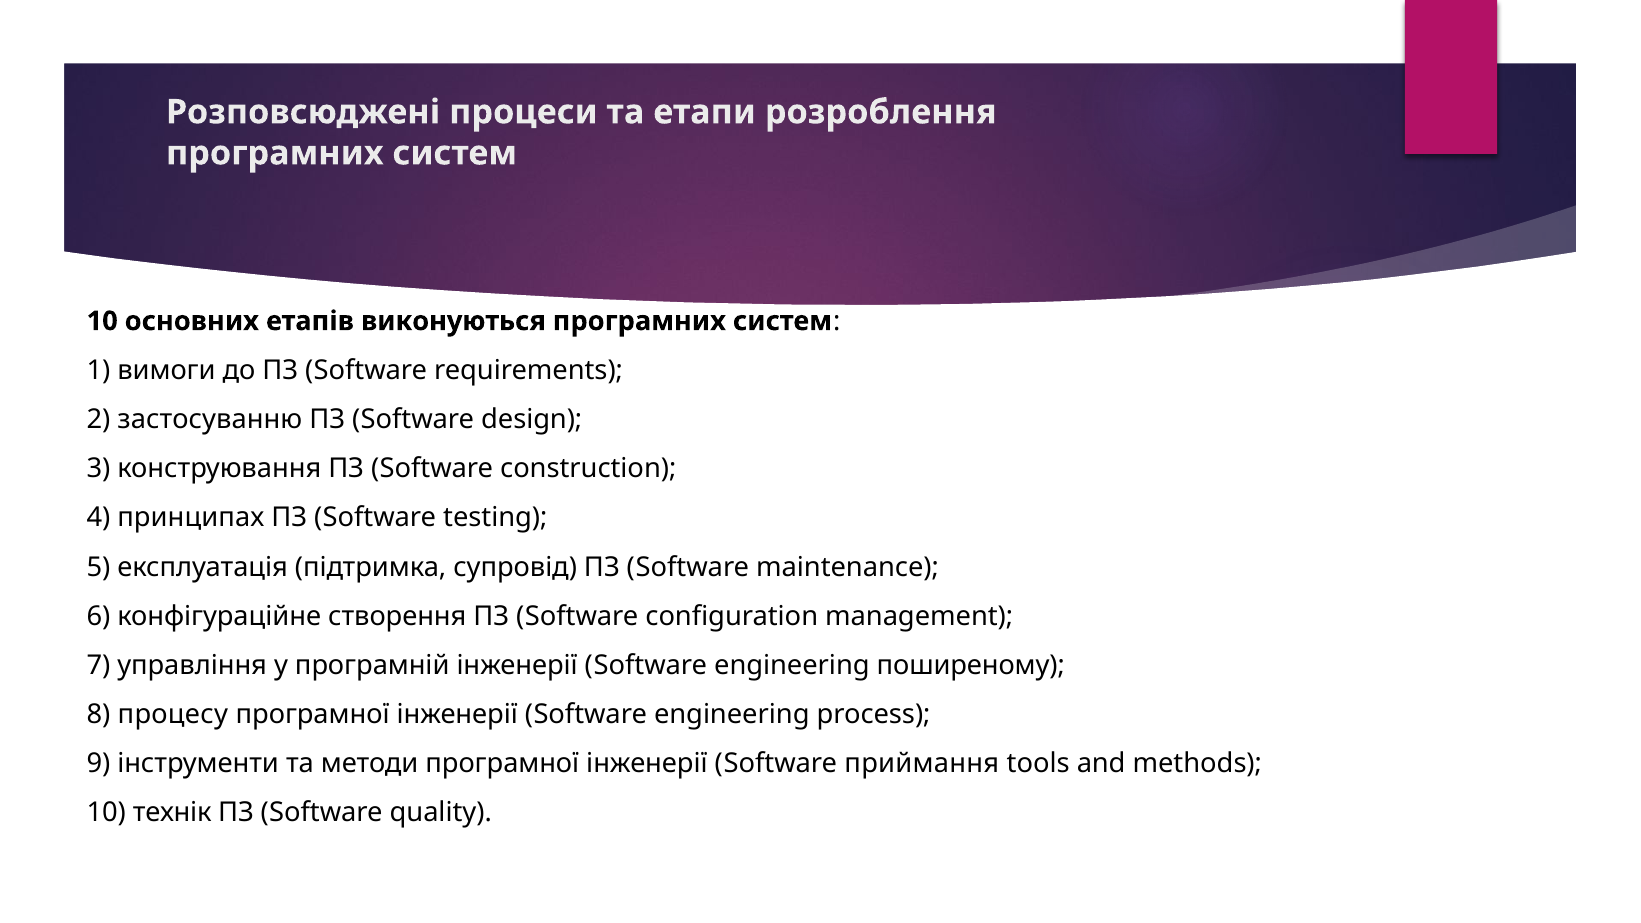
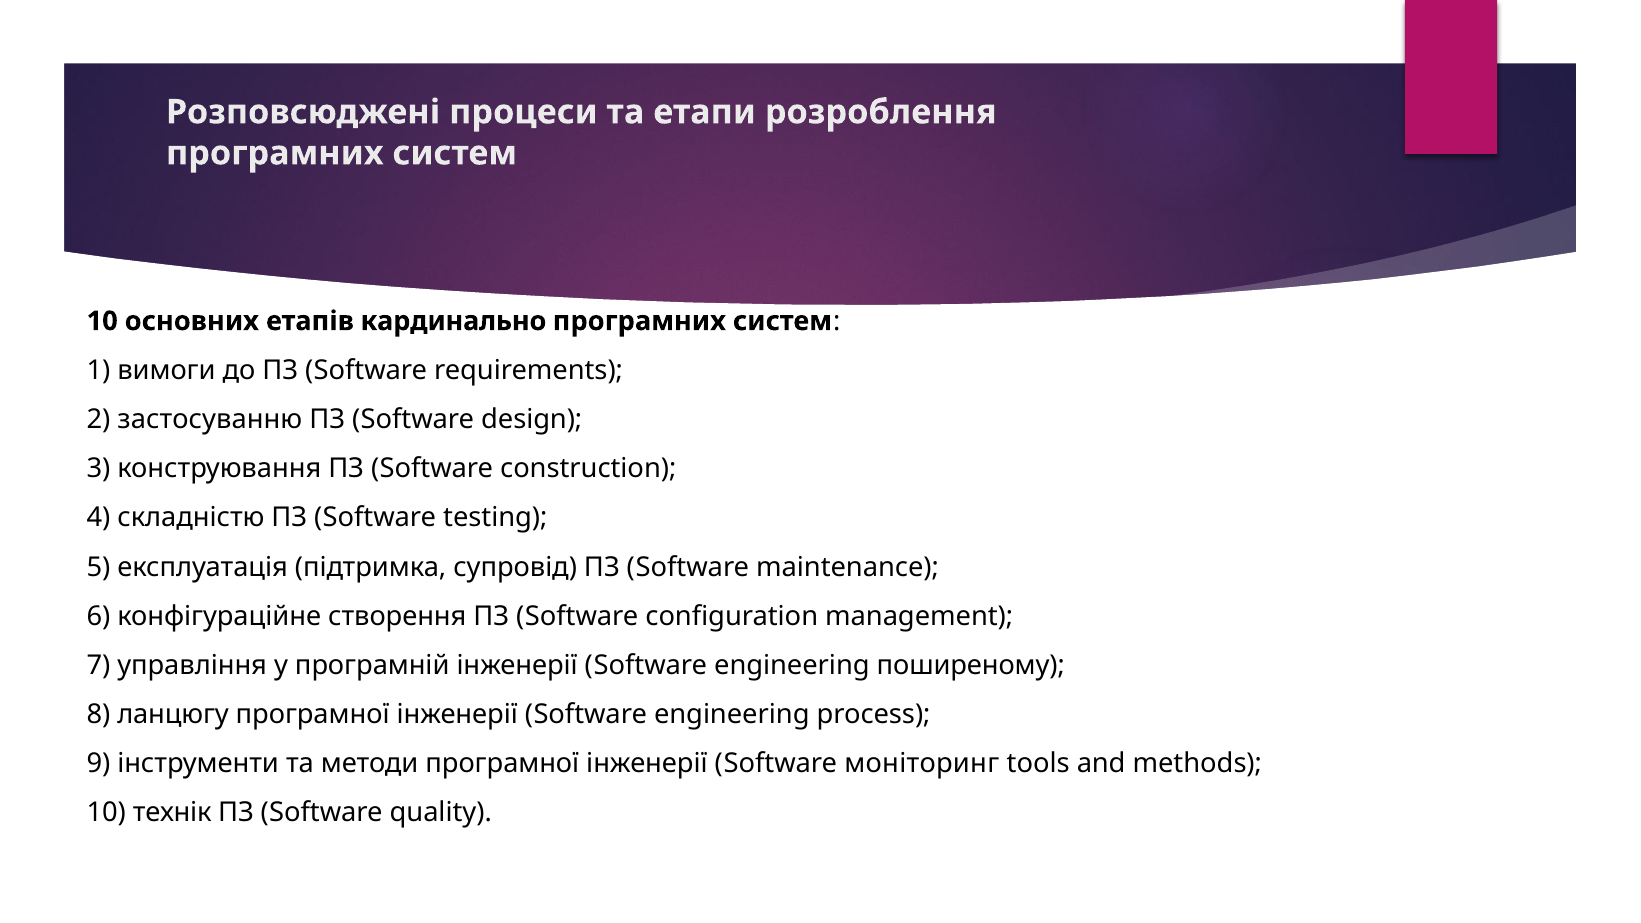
виконуються: виконуються -> кардинально (453, 321)
принципах: принципах -> складністю (191, 518)
процесу: процесу -> ланцюгу (173, 715)
приймання: приймання -> моніторинг (922, 764)
